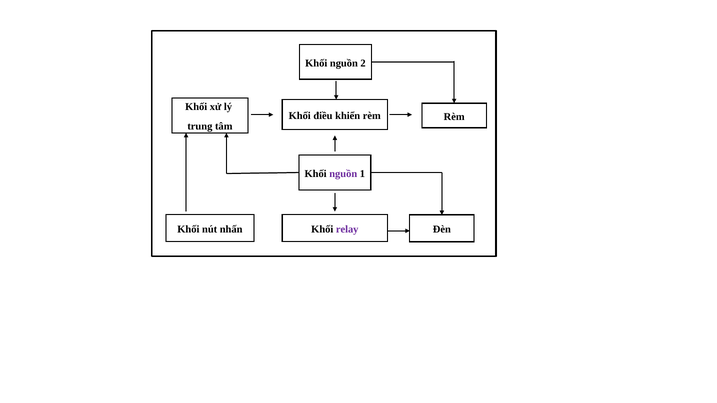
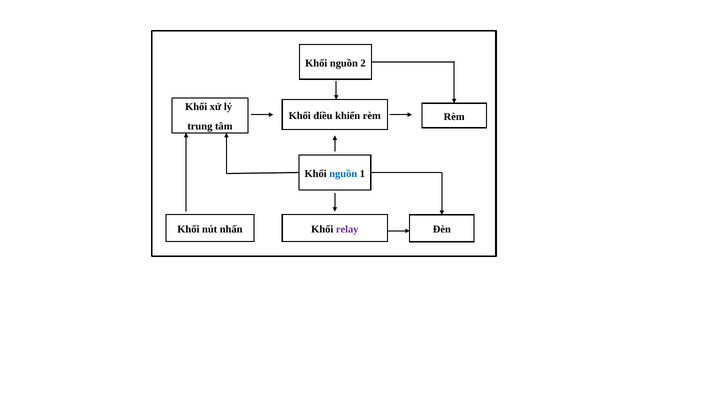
nguồn colour: purple -> blue (343, 174)
